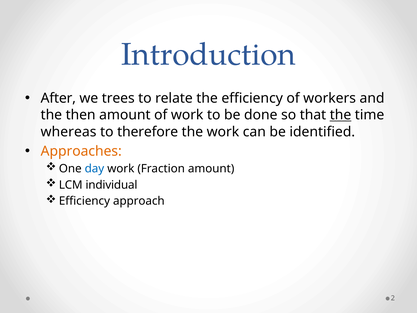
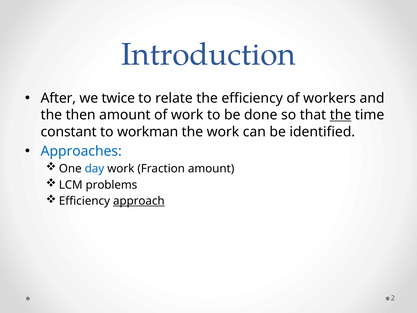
trees: trees -> twice (118, 98)
whereas: whereas -> constant (69, 132)
therefore: therefore -> workman (148, 132)
Approaches colour: orange -> blue (81, 151)
individual: individual -> problems (111, 185)
approach underline: none -> present (139, 201)
